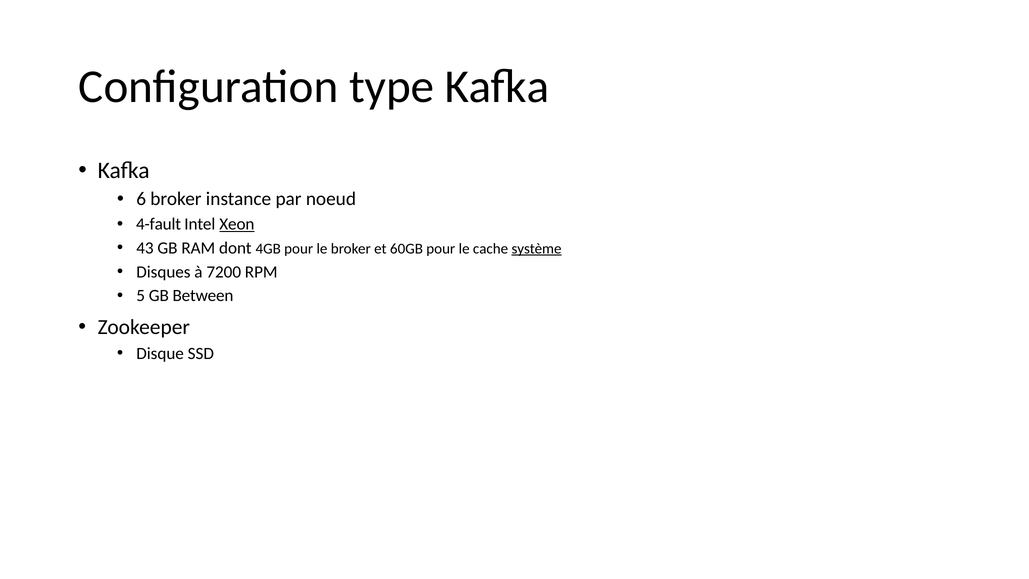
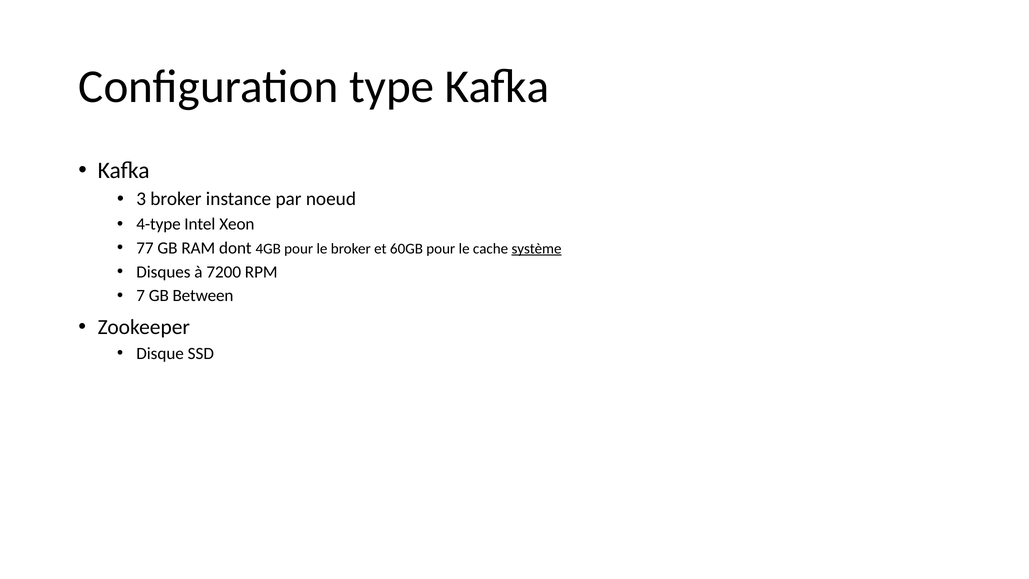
6: 6 -> 3 (141, 199)
4-fault: 4-fault -> 4-type (159, 224)
Xeon underline: present -> none (237, 224)
43: 43 -> 77 (145, 248)
5: 5 -> 7 (141, 296)
